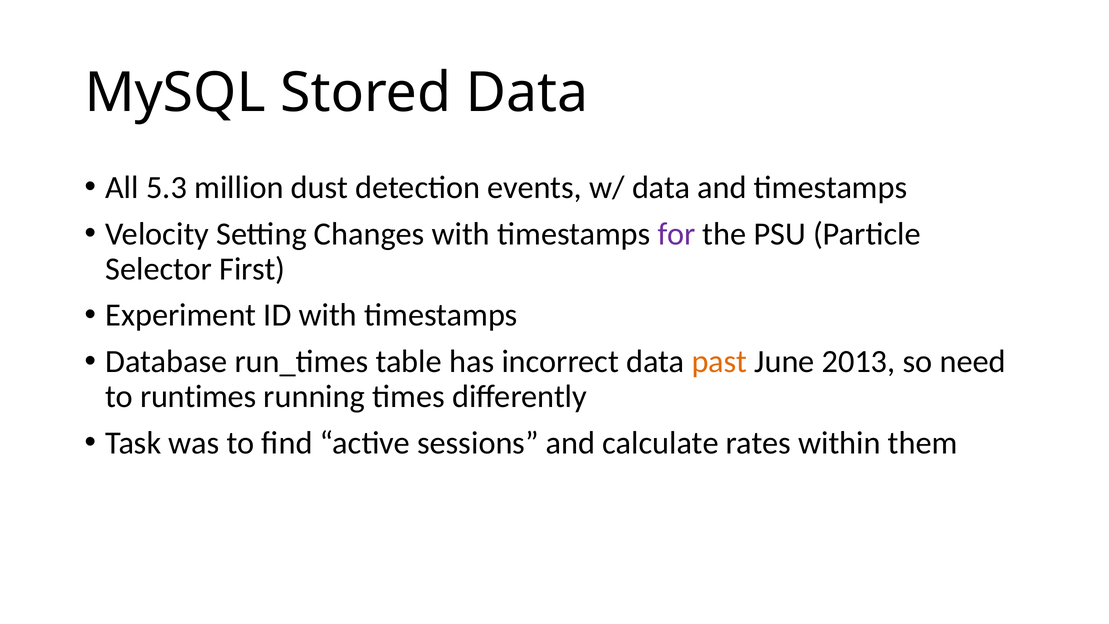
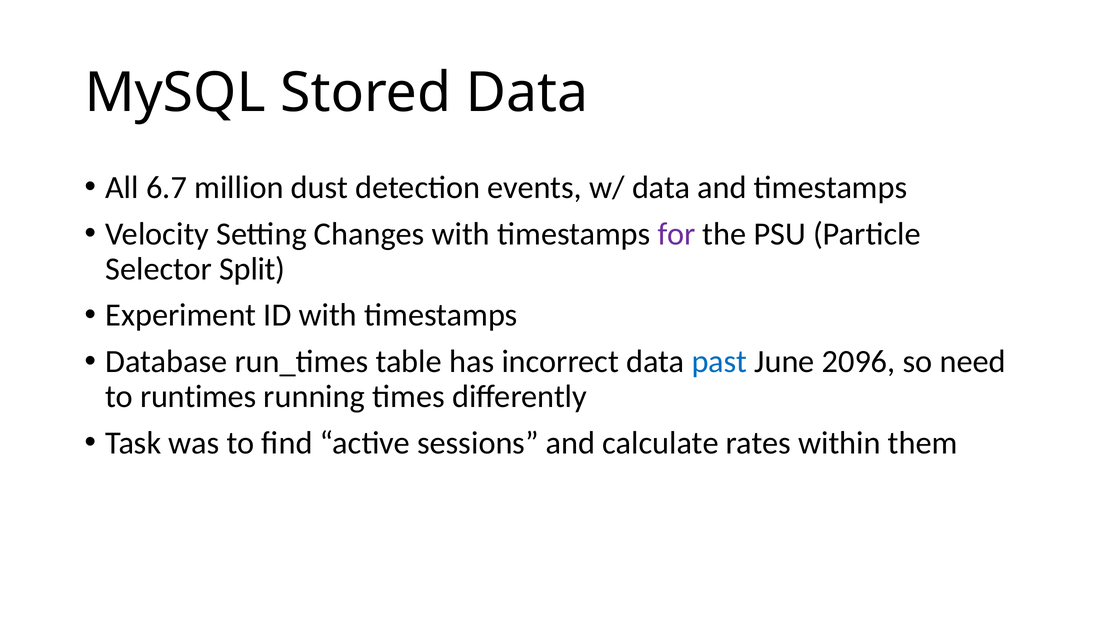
5.3: 5.3 -> 6.7 (167, 187)
First: First -> Split (252, 269)
past colour: orange -> blue (719, 362)
2013: 2013 -> 2096 (859, 362)
